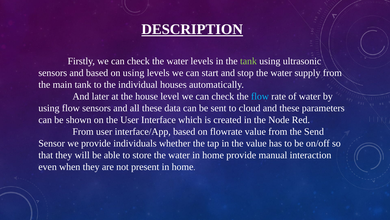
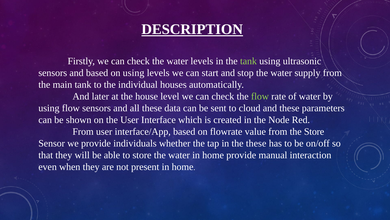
flow colour: light blue -> light green (260, 96)
the Send: Send -> Store (314, 131)
the value: value -> these (256, 143)
